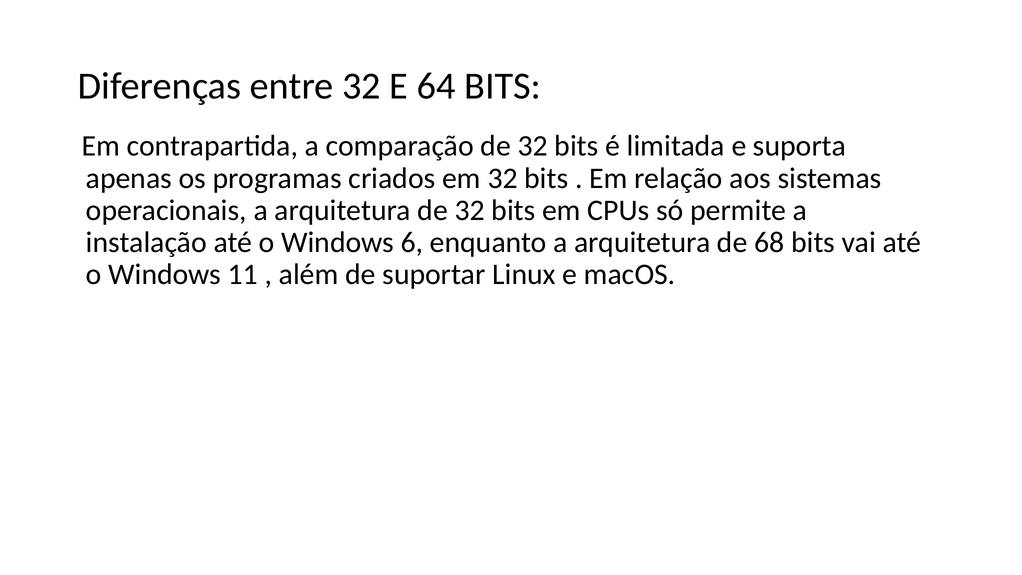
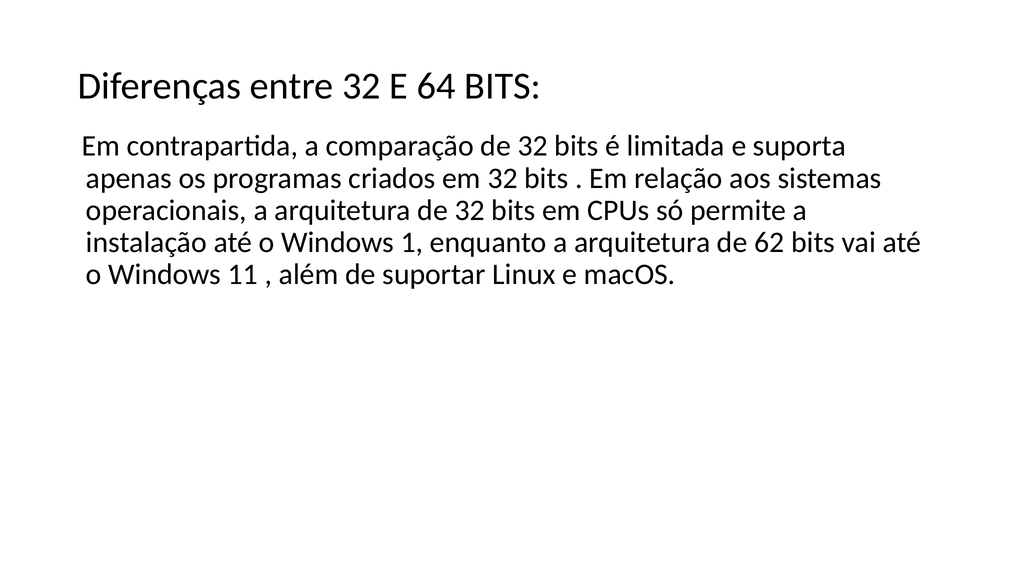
6: 6 -> 1 (412, 242)
68: 68 -> 62 (769, 242)
